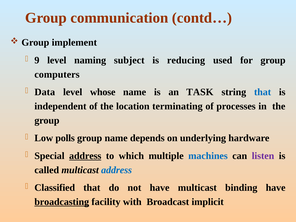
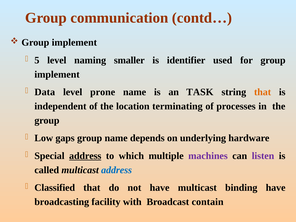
9: 9 -> 5 (37, 60)
subject: subject -> smaller (129, 60)
reducing: reducing -> identifier (186, 60)
computers: computers -> implement (57, 74)
whose: whose -> prone (103, 92)
that colour: blue -> orange (263, 92)
polls: polls -> gaps (65, 138)
machines colour: blue -> purple (208, 156)
broadcasting underline: present -> none (62, 202)
implicit: implicit -> contain (208, 202)
